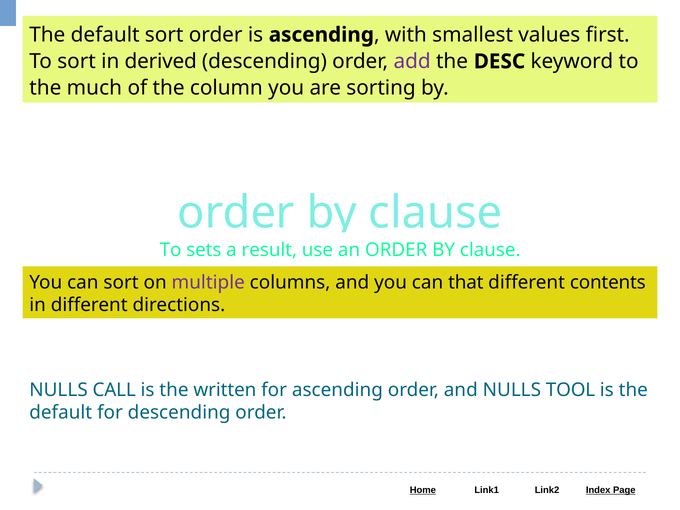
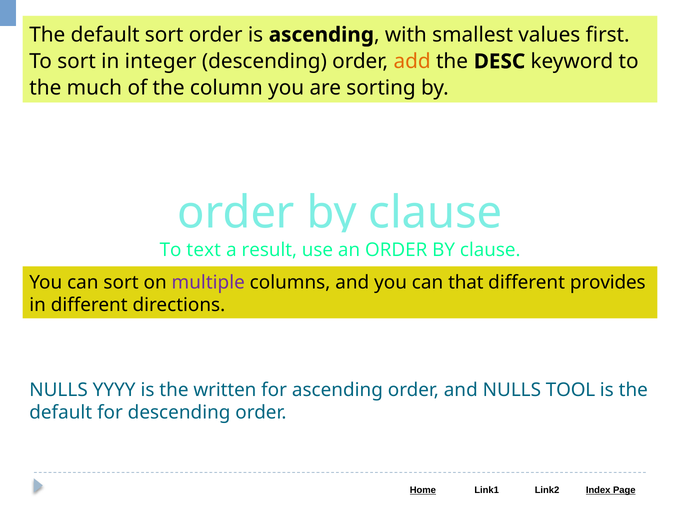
derived: derived -> integer (161, 61)
add colour: purple -> orange (412, 61)
sets: sets -> text (204, 250)
contents: contents -> provides (608, 282)
CALL: CALL -> YYYY (114, 390)
